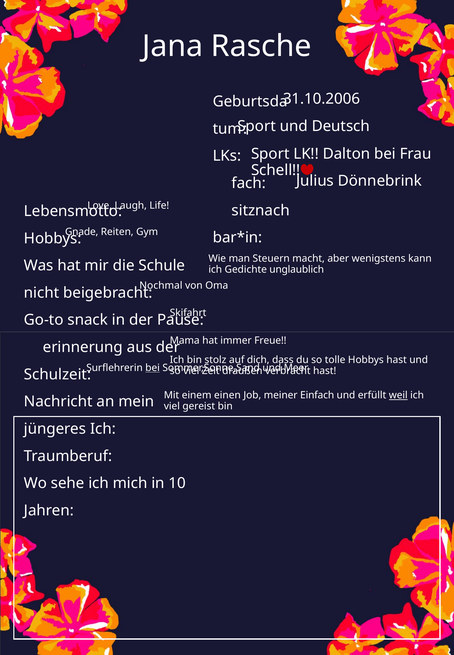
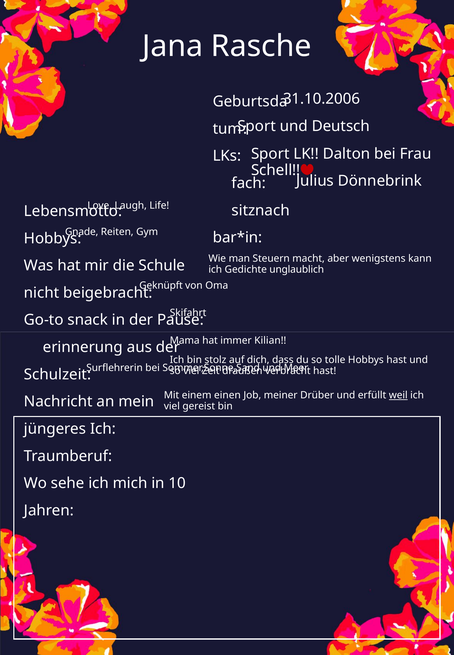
Nochmal: Nochmal -> Geknüpft (161, 286)
Freue: Freue -> Kilian (270, 341)
bei underline: present -> none (153, 368)
Einfach: Einfach -> Drüber (317, 396)
